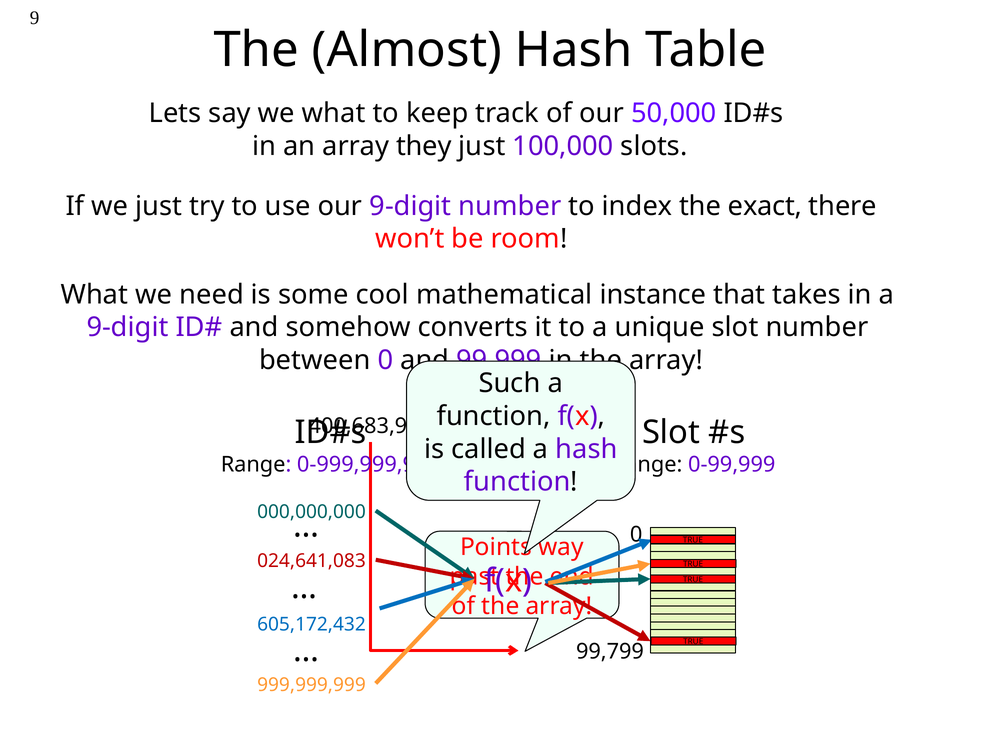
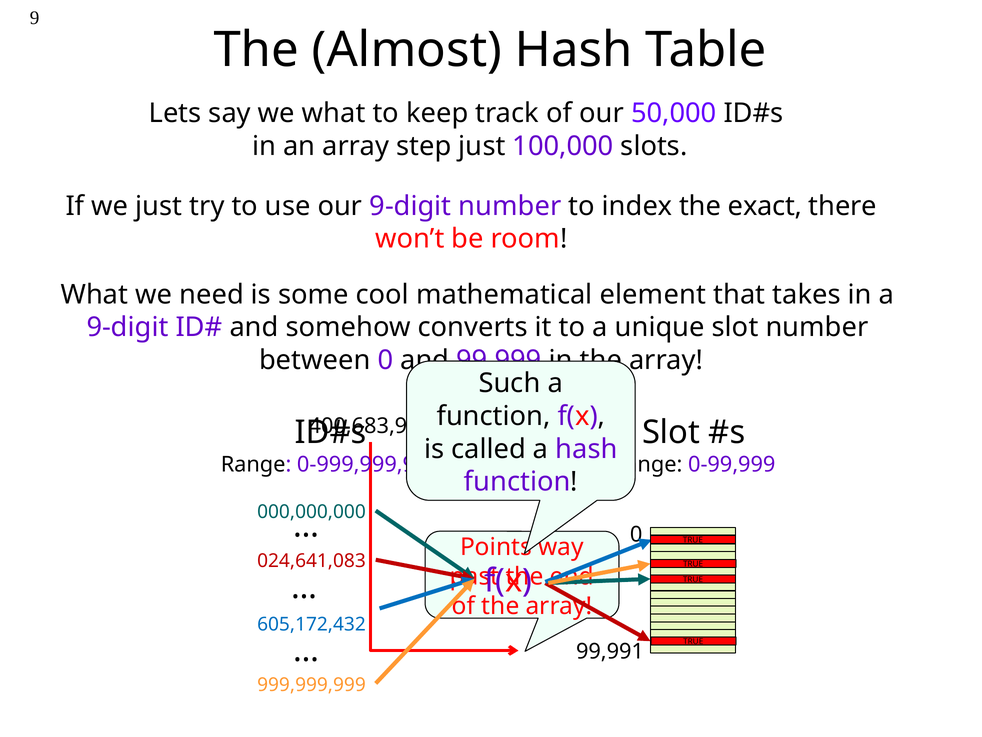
they: they -> step (424, 146)
instance: instance -> element (653, 294)
99,799: 99,799 -> 99,991 (610, 651)
